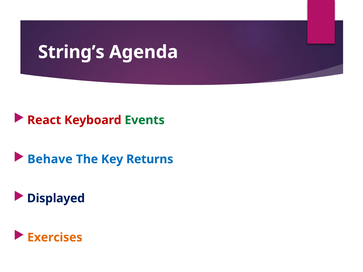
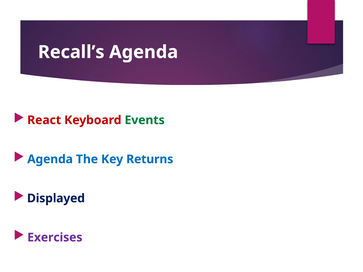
String’s: String’s -> Recall’s (71, 52)
Behave: Behave -> Agenda (50, 159)
Exercises colour: orange -> purple (55, 238)
